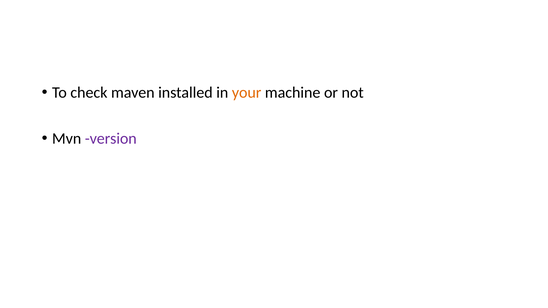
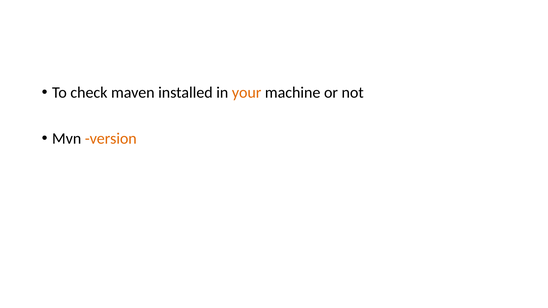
version colour: purple -> orange (111, 139)
